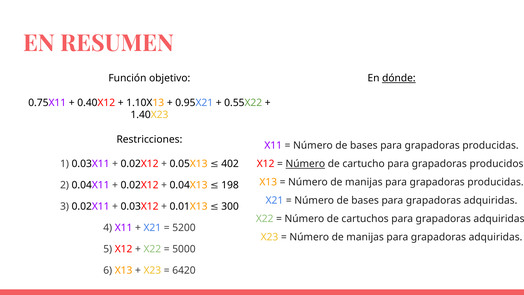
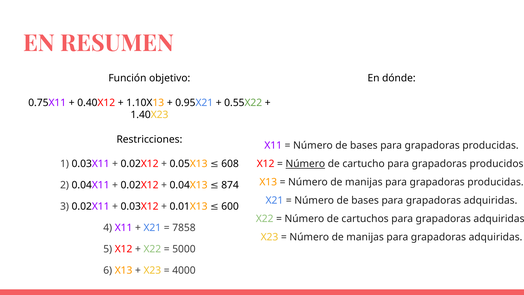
dónde underline: present -> none (399, 78)
402: 402 -> 608 (230, 164)
198: 198 -> 874 (230, 185)
300: 300 -> 600 (230, 206)
5200: 5200 -> 7858 (184, 228)
6420: 6420 -> 4000 (184, 270)
